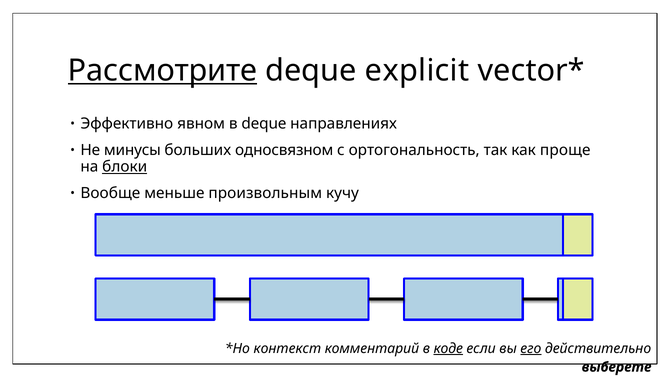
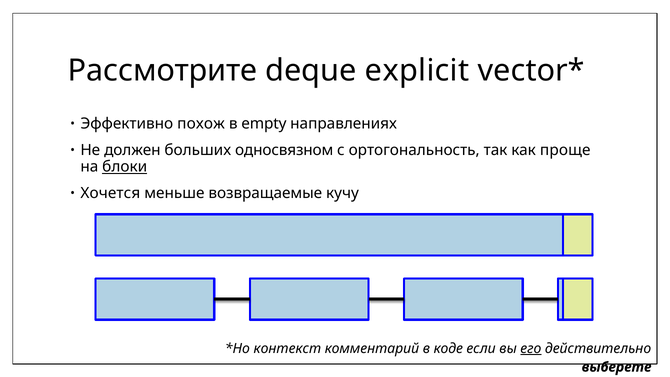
Рассмотрите underline: present -> none (163, 71)
явном: явном -> похож (201, 124)
в deque: deque -> empty (264, 124)
минусы: минусы -> должен (132, 150)
Вообще: Вообще -> Хочется (110, 193)
произвольным: произвольным -> возвращаемые (265, 193)
коде underline: present -> none (448, 349)
